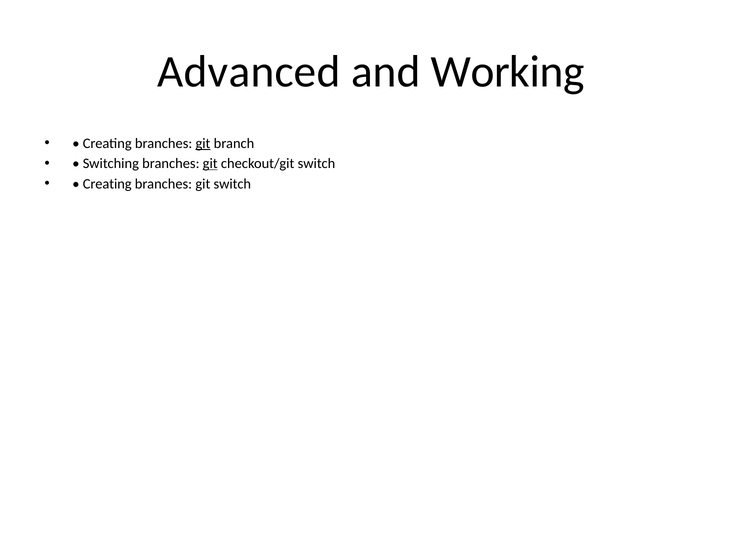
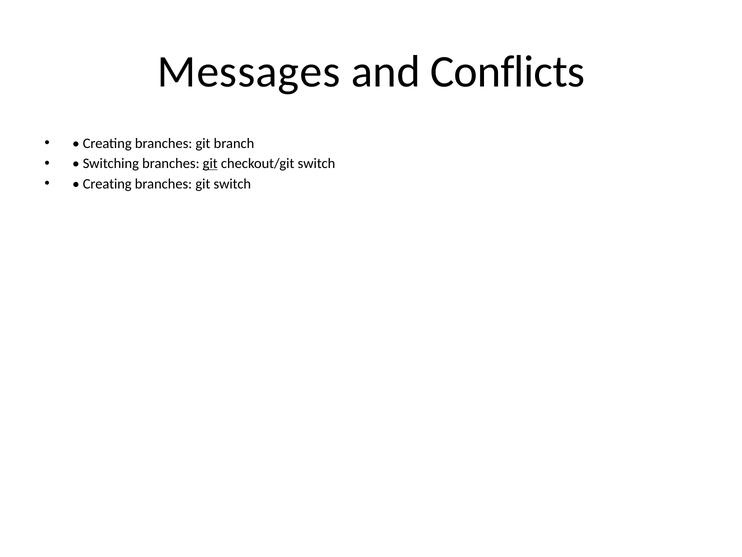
Advanced: Advanced -> Messages (249, 72)
Working: Working -> Conflicts (508, 72)
git underline: present -> none (203, 143)
